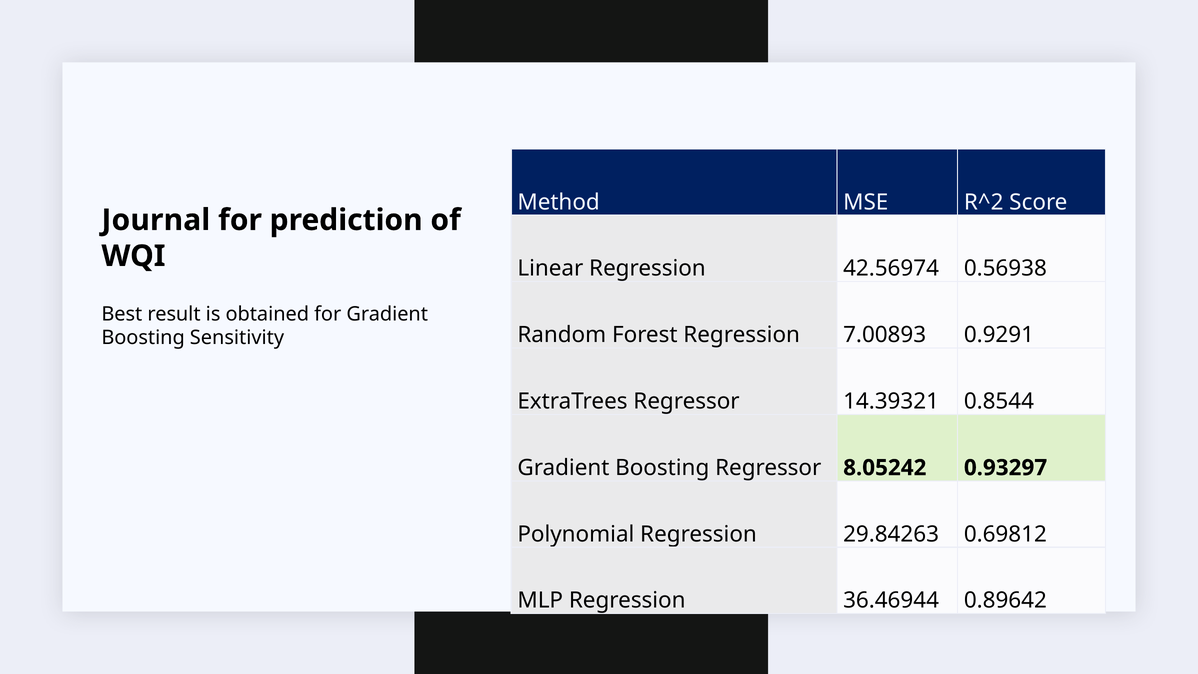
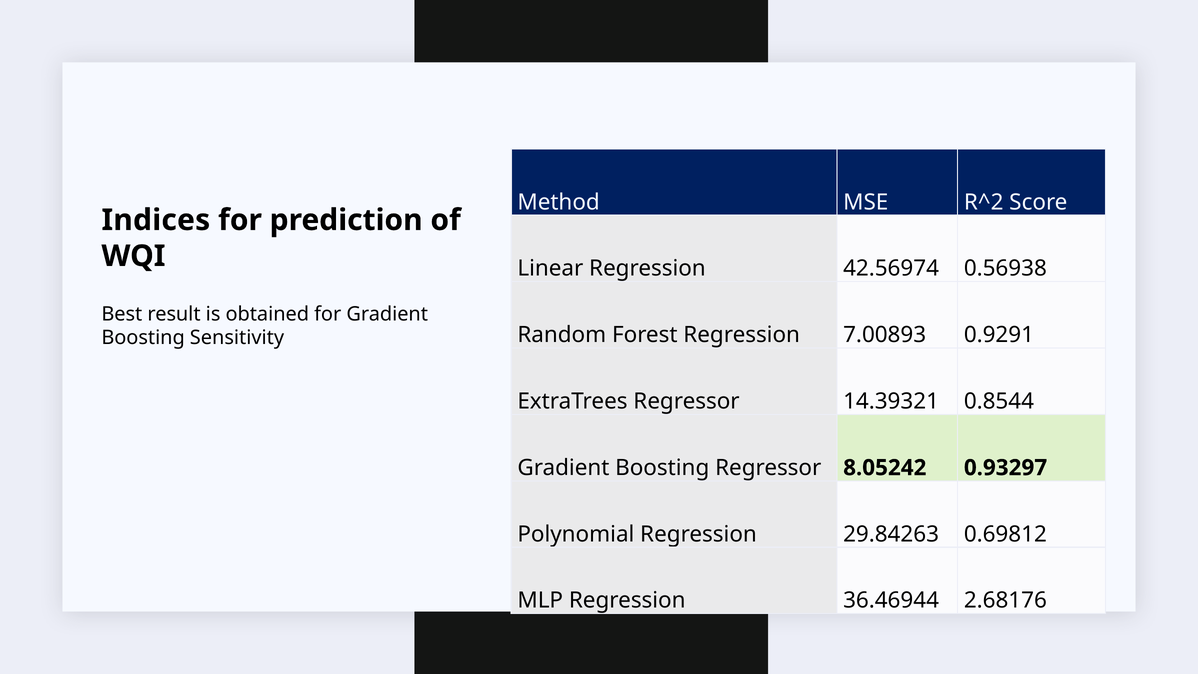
Journal: Journal -> Indices (156, 220)
0.89642: 0.89642 -> 2.68176 (1005, 600)
